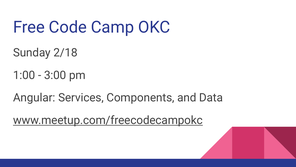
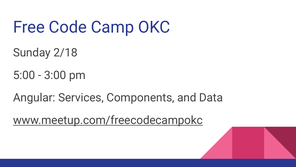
1:00: 1:00 -> 5:00 (24, 75)
